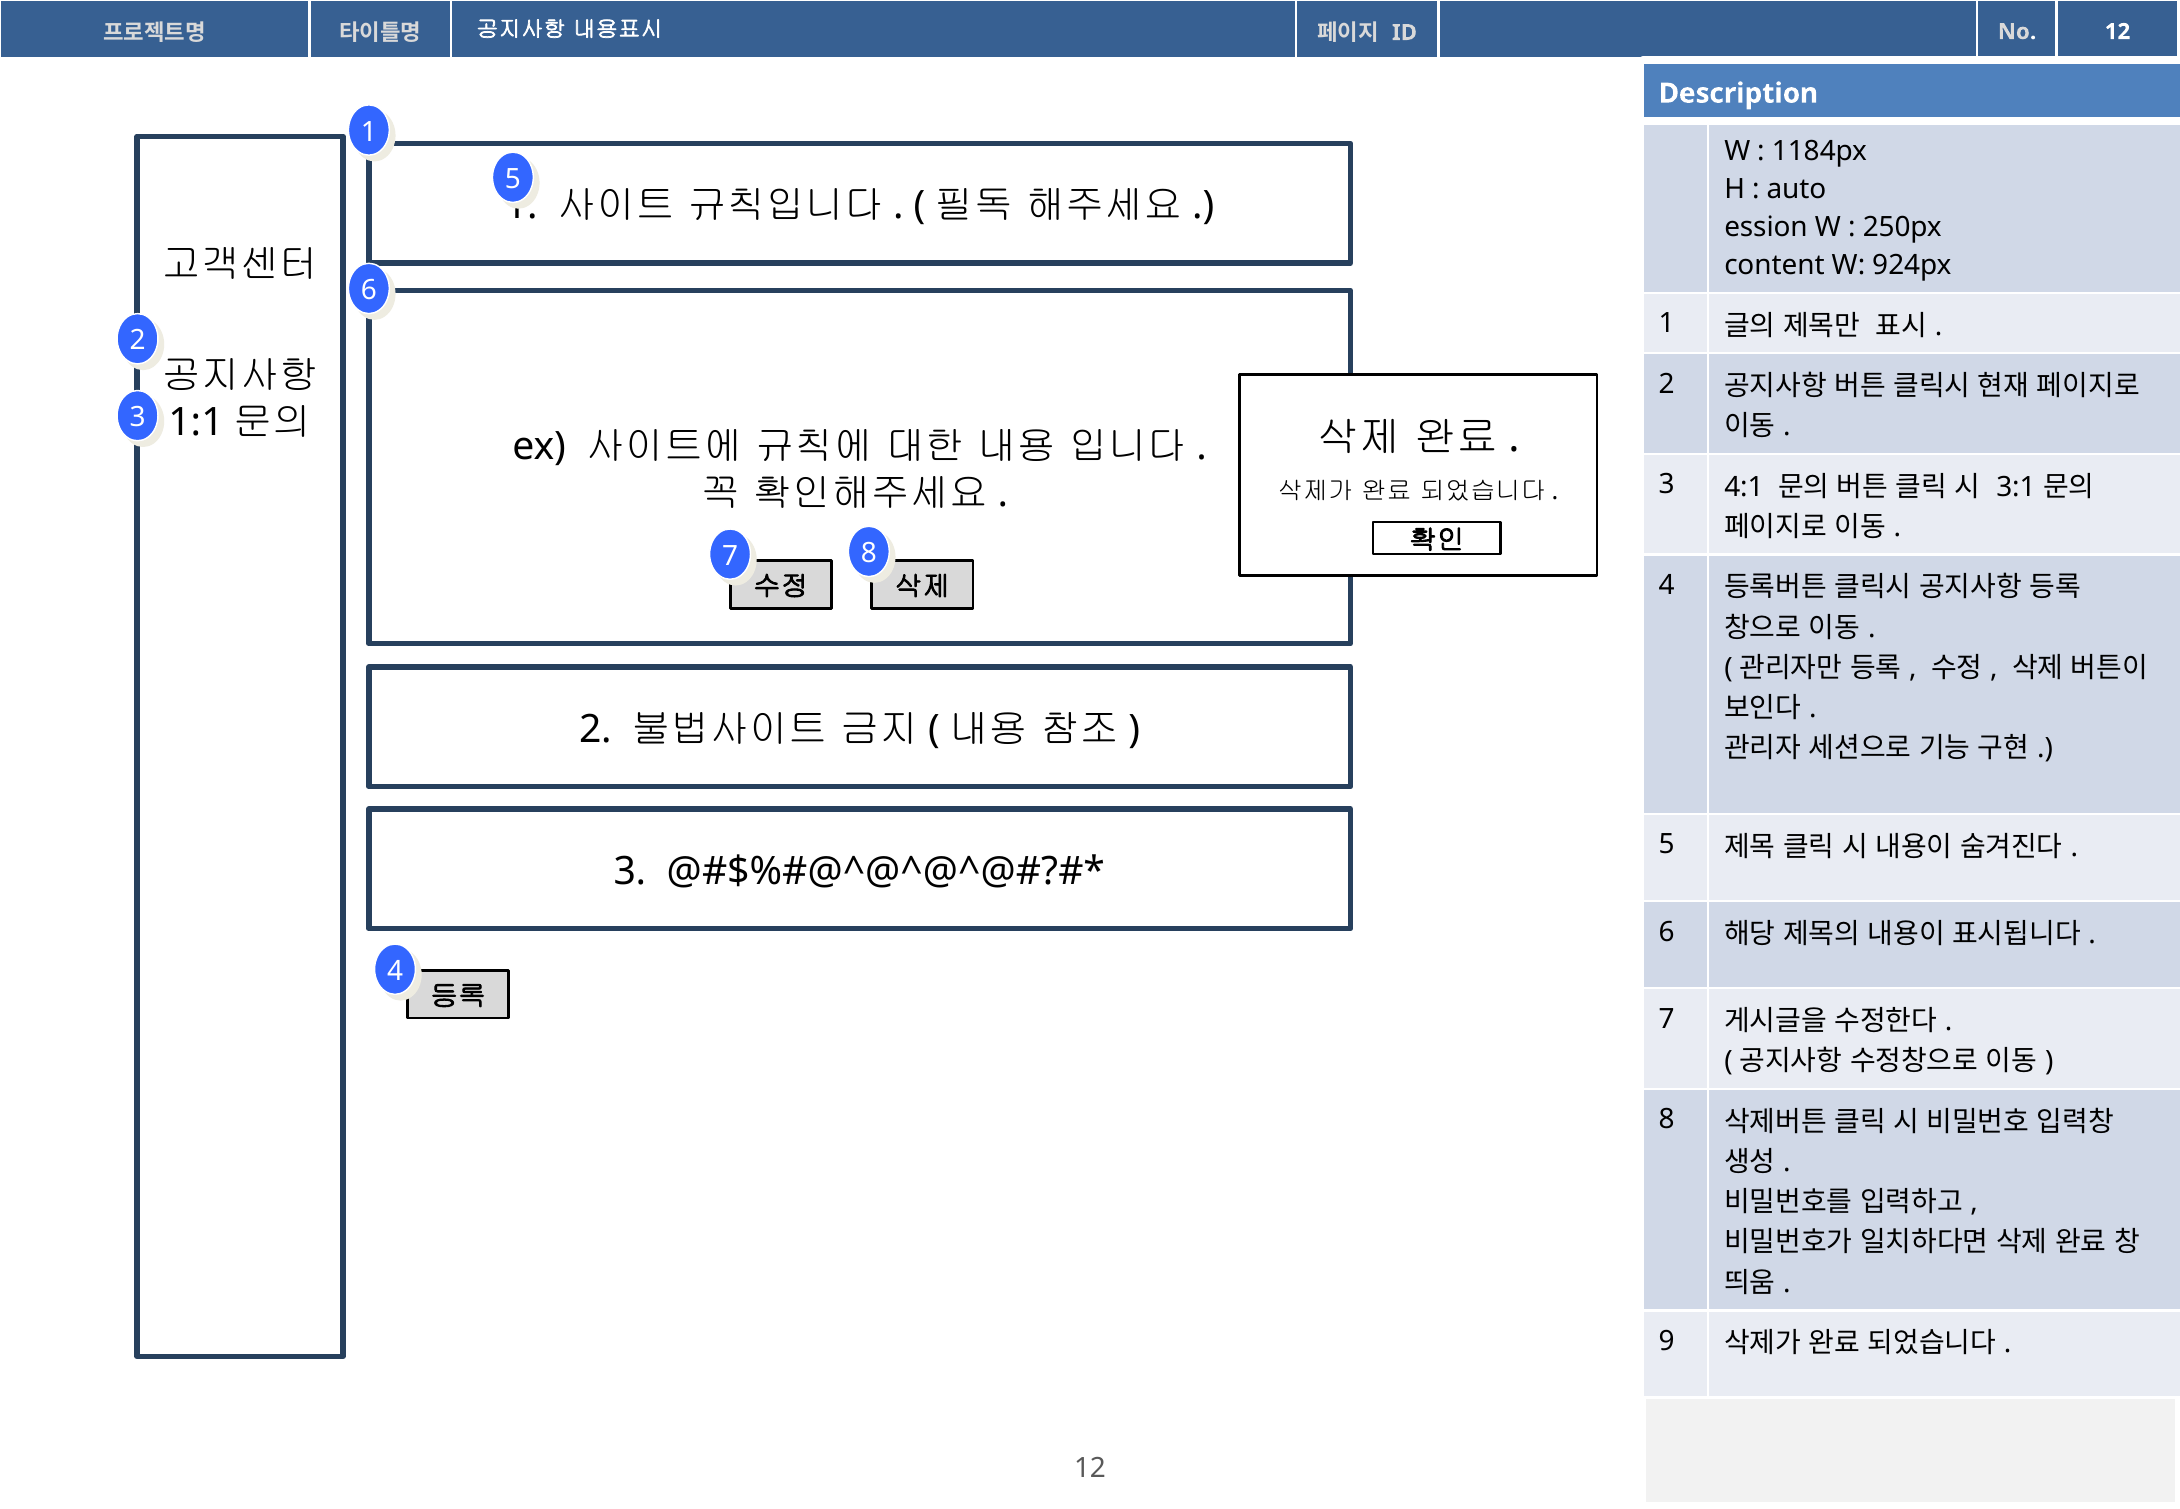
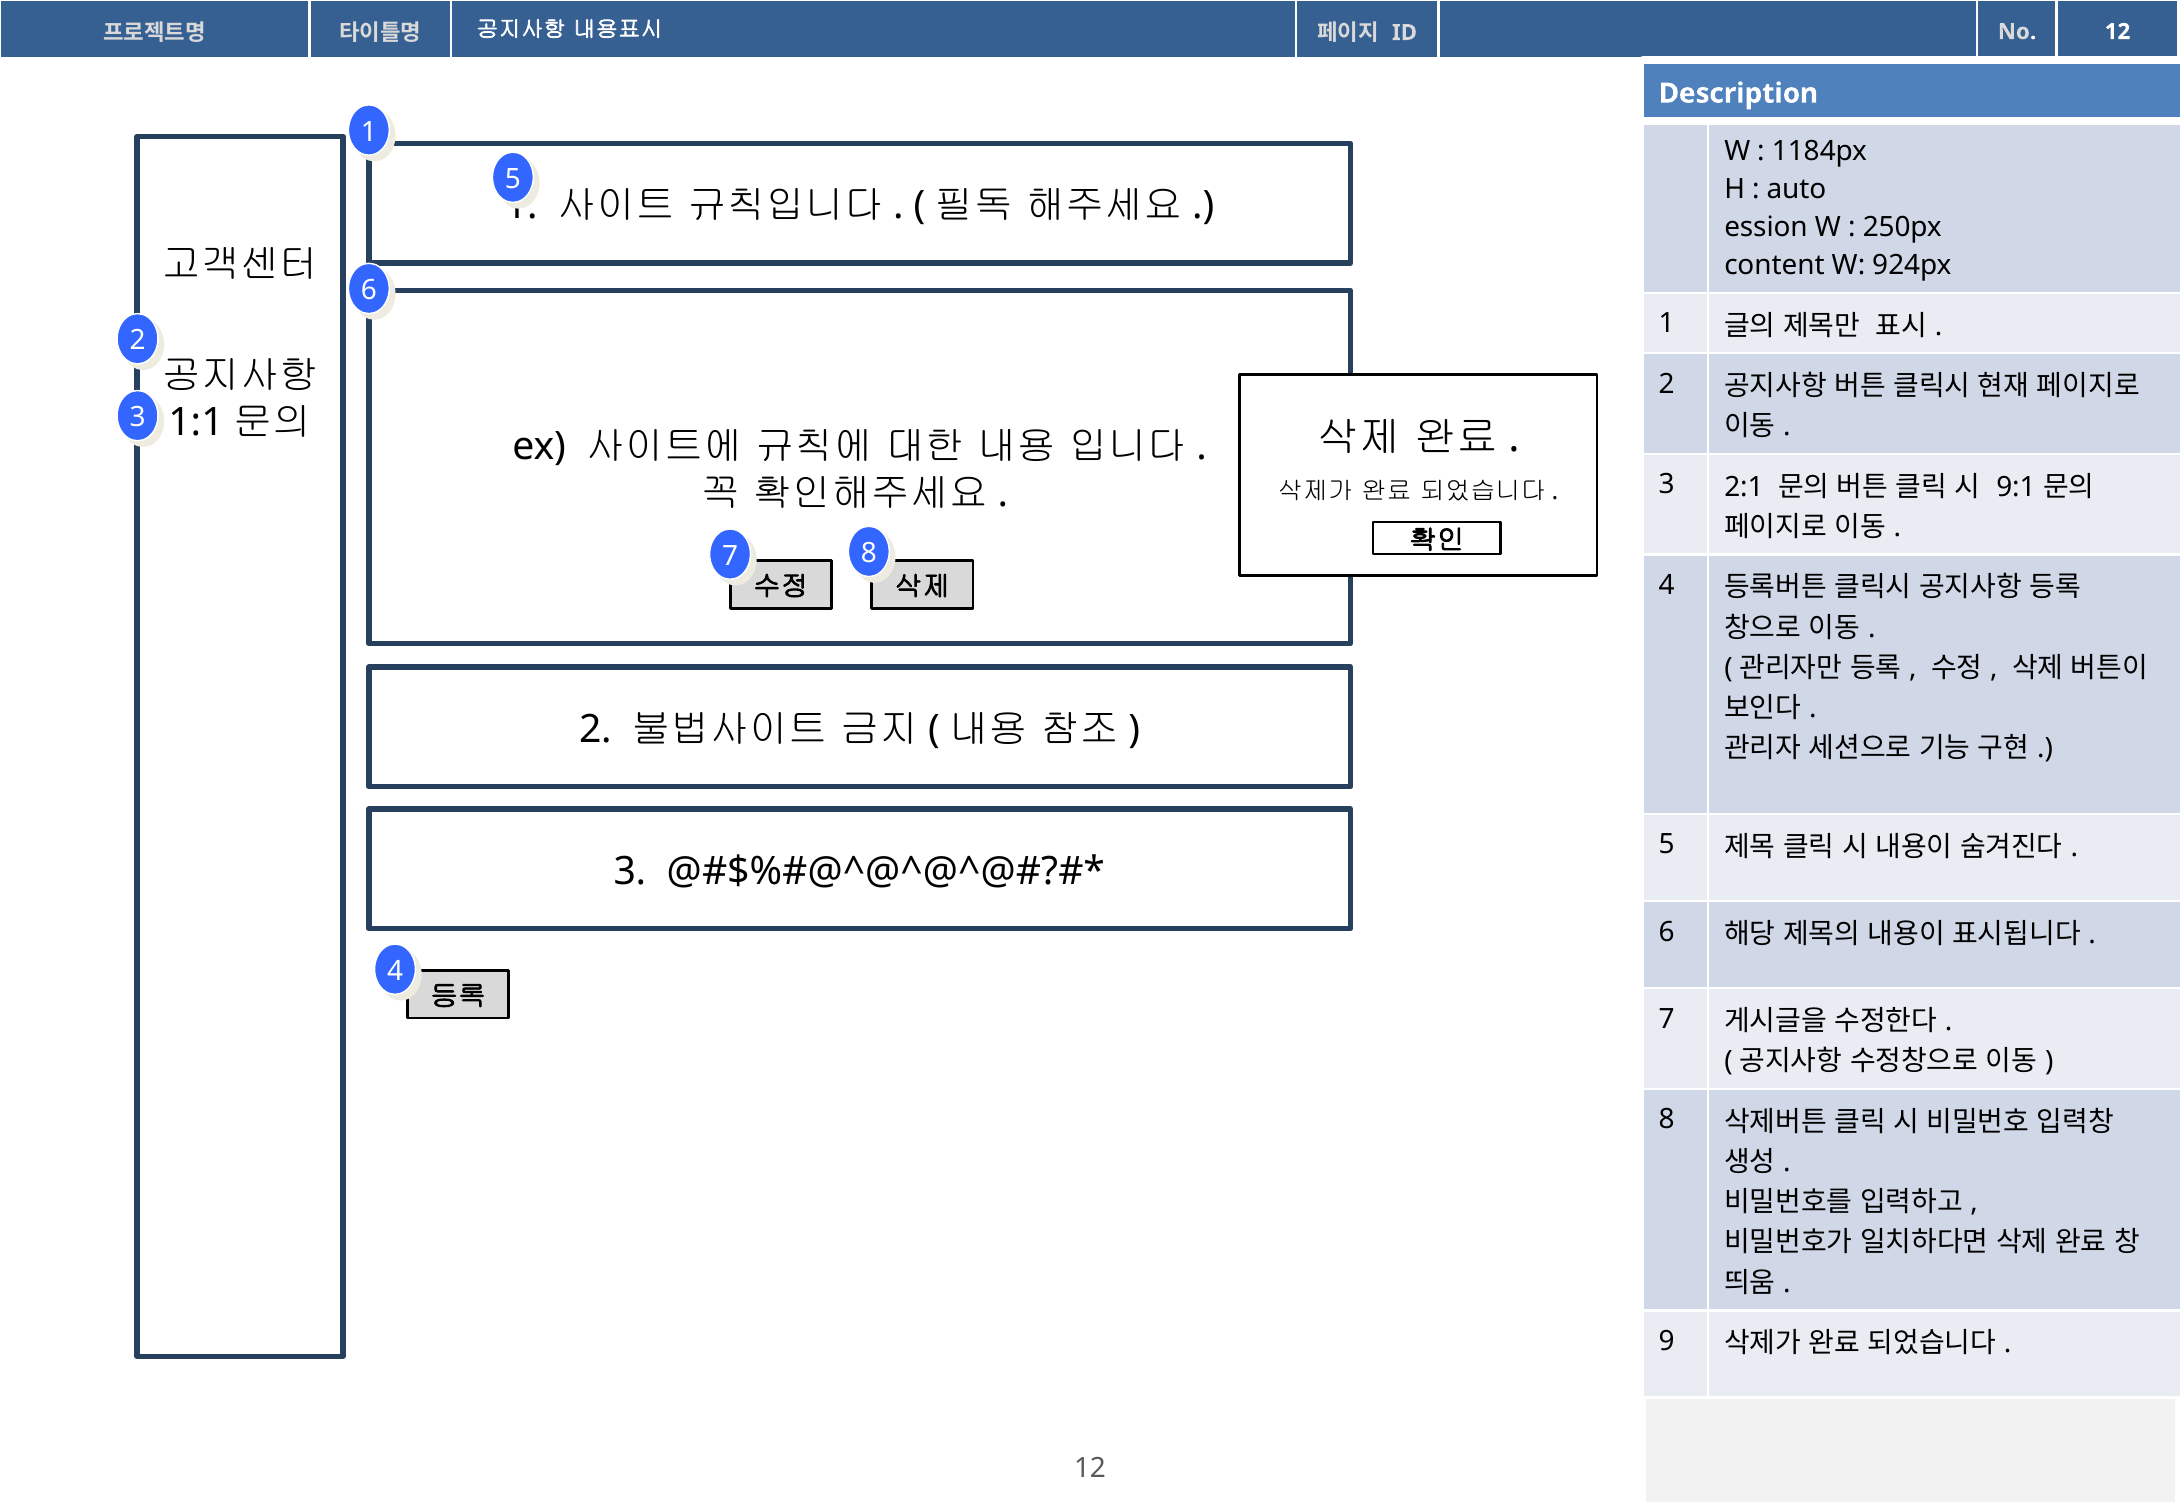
4:1: 4:1 -> 2:1 (1744, 487)
3:1: 3:1 -> 9:1 (2016, 487)
